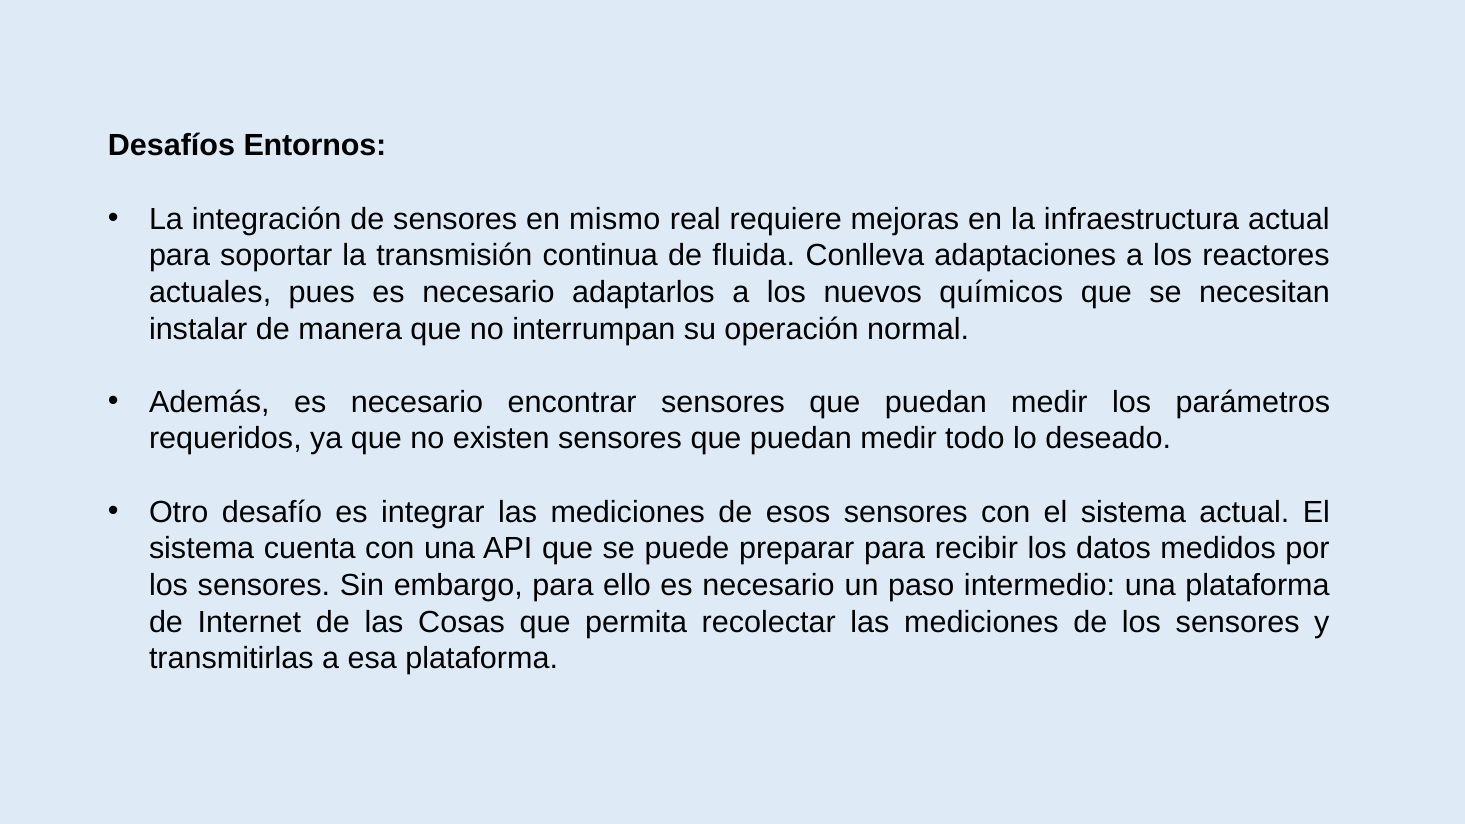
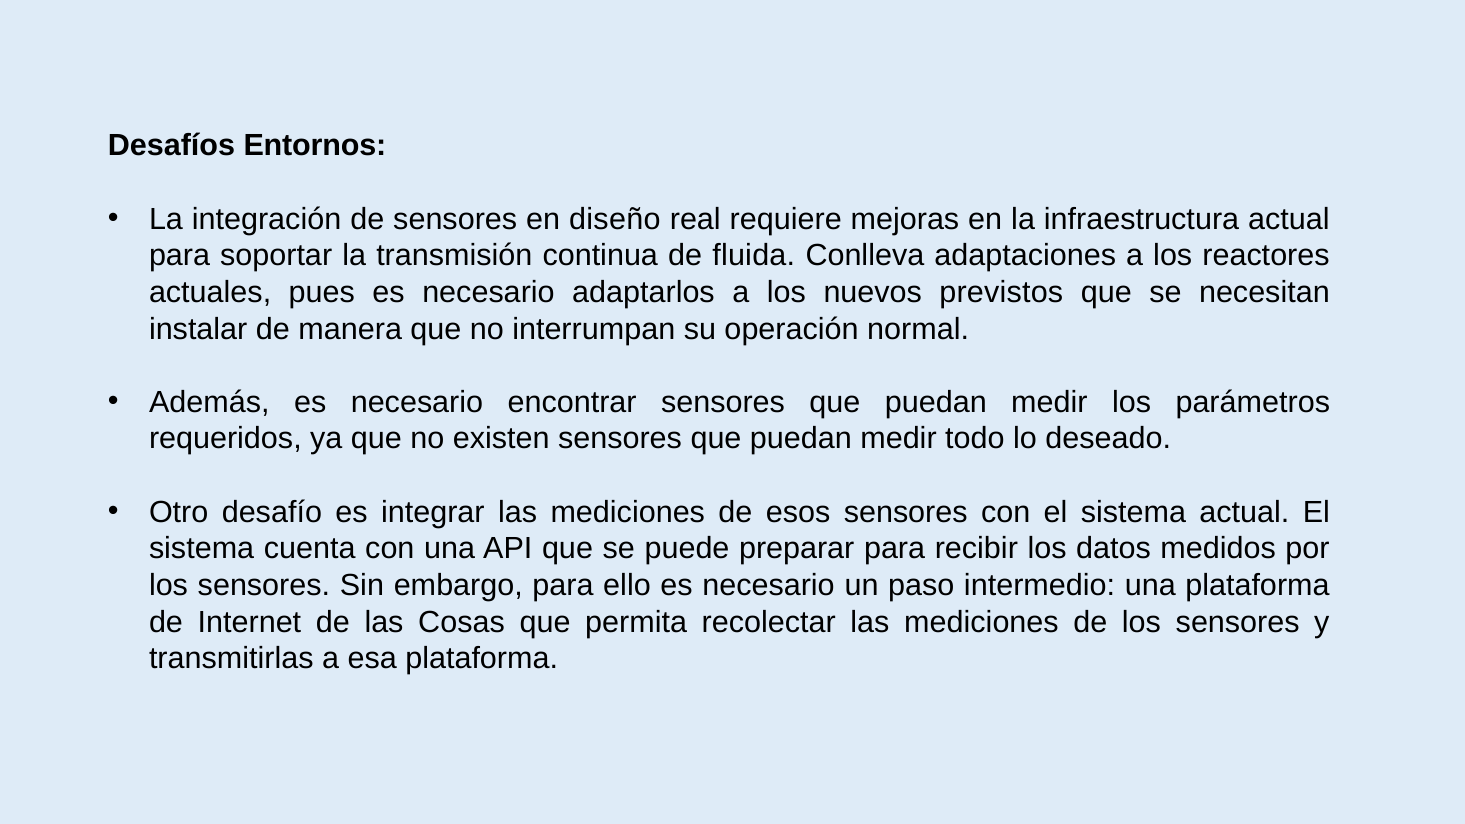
mismo: mismo -> diseño (615, 219)
químicos: químicos -> previstos (1001, 292)
